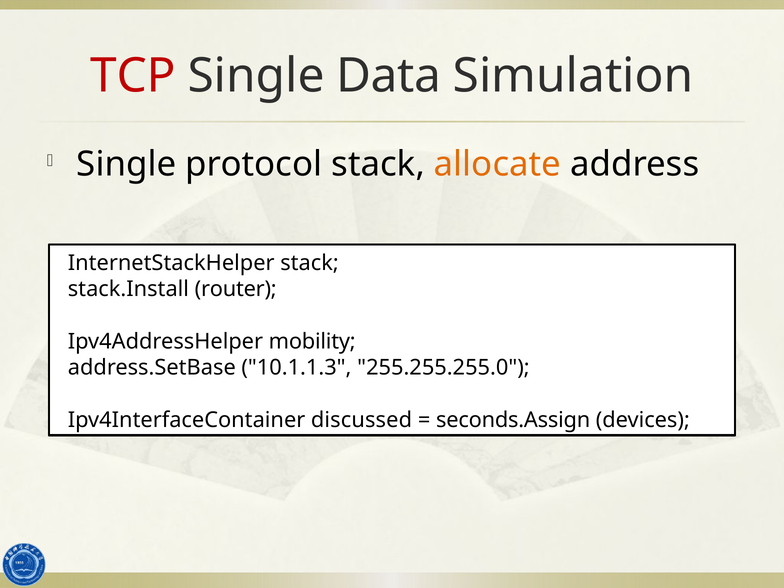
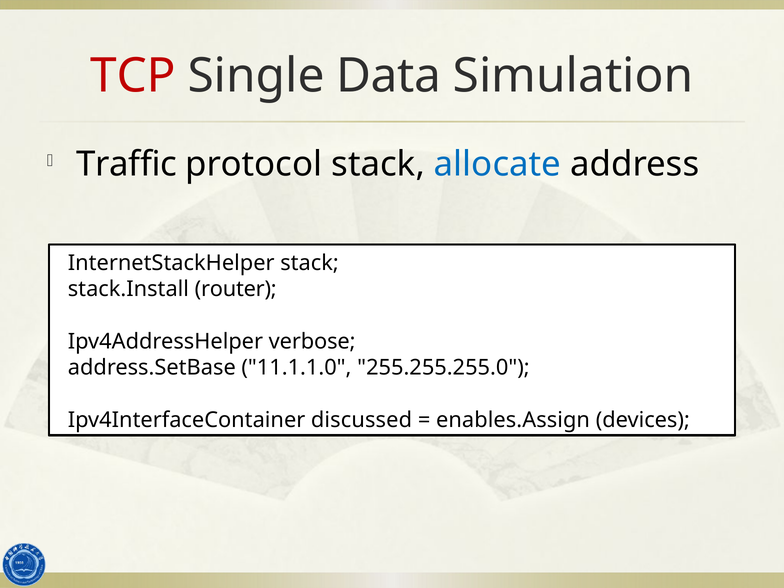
Single: Single -> Traffic (127, 164)
allocate colour: orange -> blue (498, 164)
mobility: mobility -> verbose (312, 342)
10.1.1.3: 10.1.1.3 -> 11.1.1.0 (296, 368)
seconds.Assign: seconds.Assign -> enables.Assign (513, 420)
